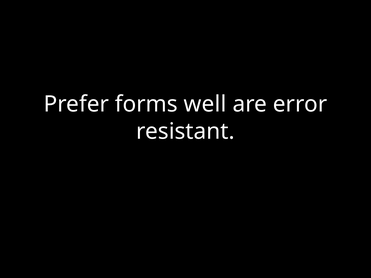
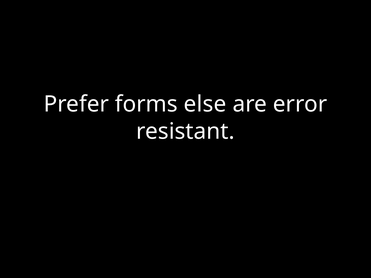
well: well -> else (205, 104)
